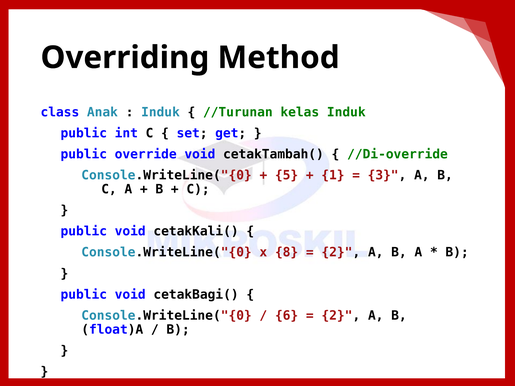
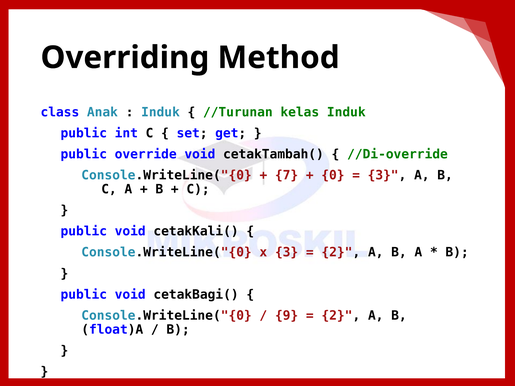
5: 5 -> 7 (287, 175)
1: 1 -> 0 (333, 175)
x 8: 8 -> 3 (287, 253)
6: 6 -> 9 (287, 316)
